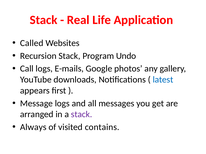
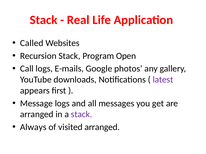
Undo: Undo -> Open (126, 56)
latest colour: blue -> purple (163, 80)
visited contains: contains -> arranged (102, 127)
